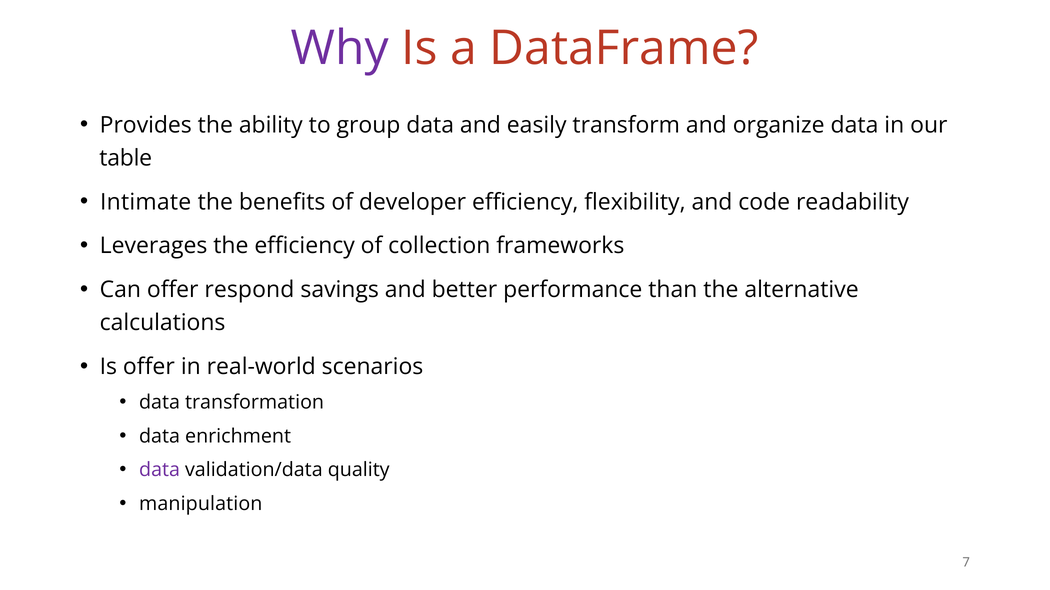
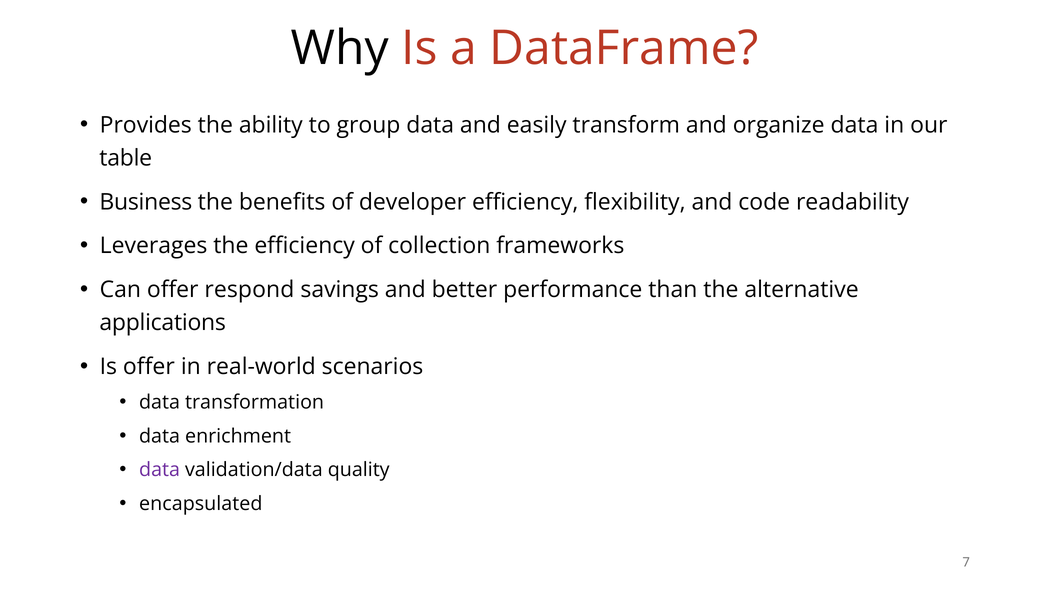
Why colour: purple -> black (340, 48)
Intimate: Intimate -> Business (146, 202)
calculations: calculations -> applications (163, 323)
manipulation: manipulation -> encapsulated (201, 504)
